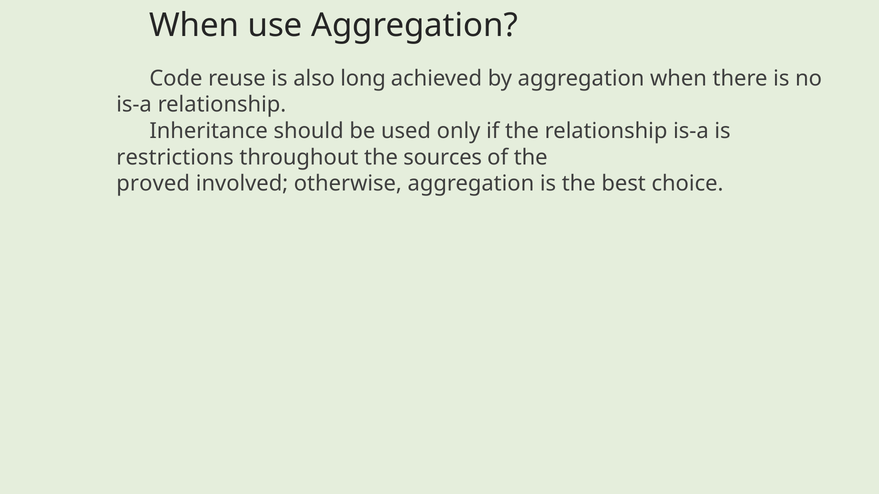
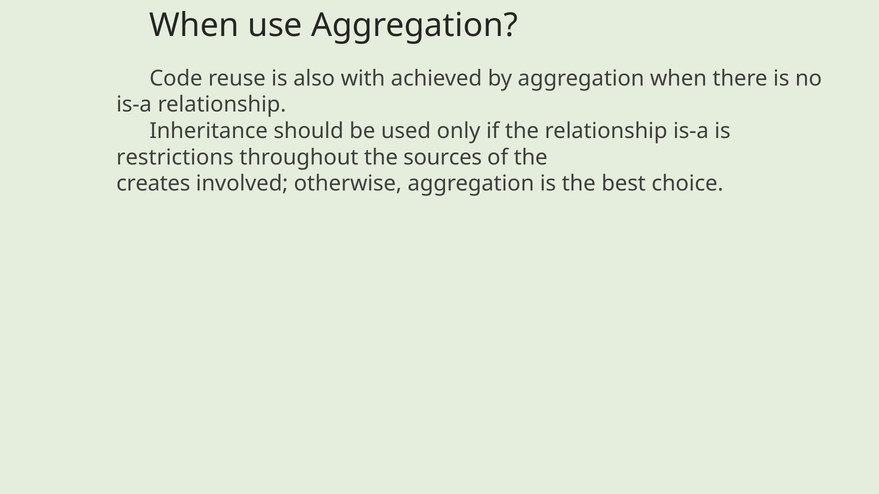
long: long -> with (363, 78)
proved: proved -> creates (153, 184)
